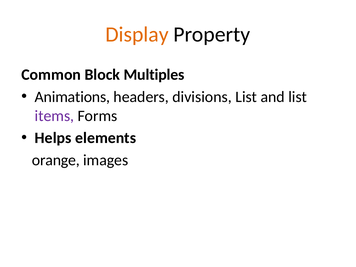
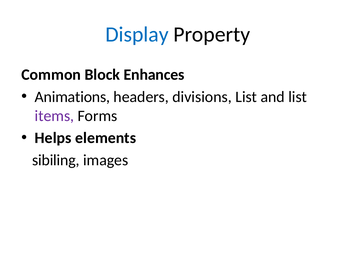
Display colour: orange -> blue (137, 34)
Multiples: Multiples -> Enhances (154, 75)
orange: orange -> sibiling (56, 160)
